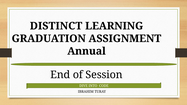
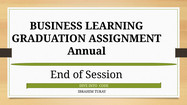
DISTINCT: DISTINCT -> BUSINESS (56, 26)
